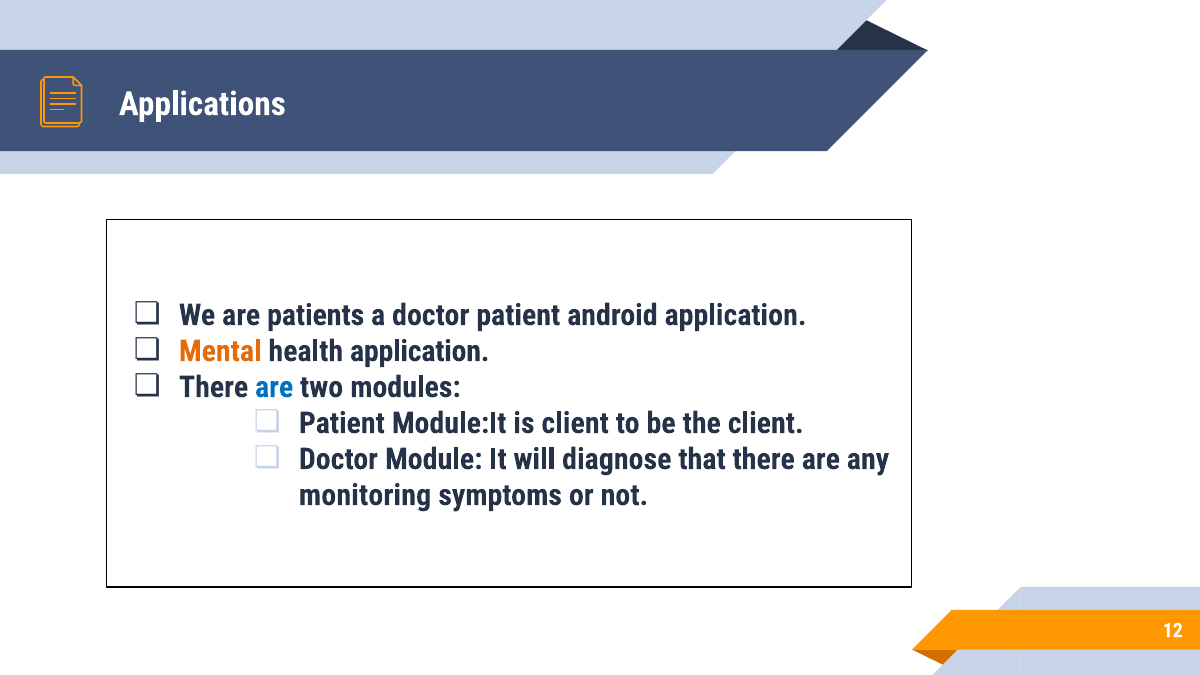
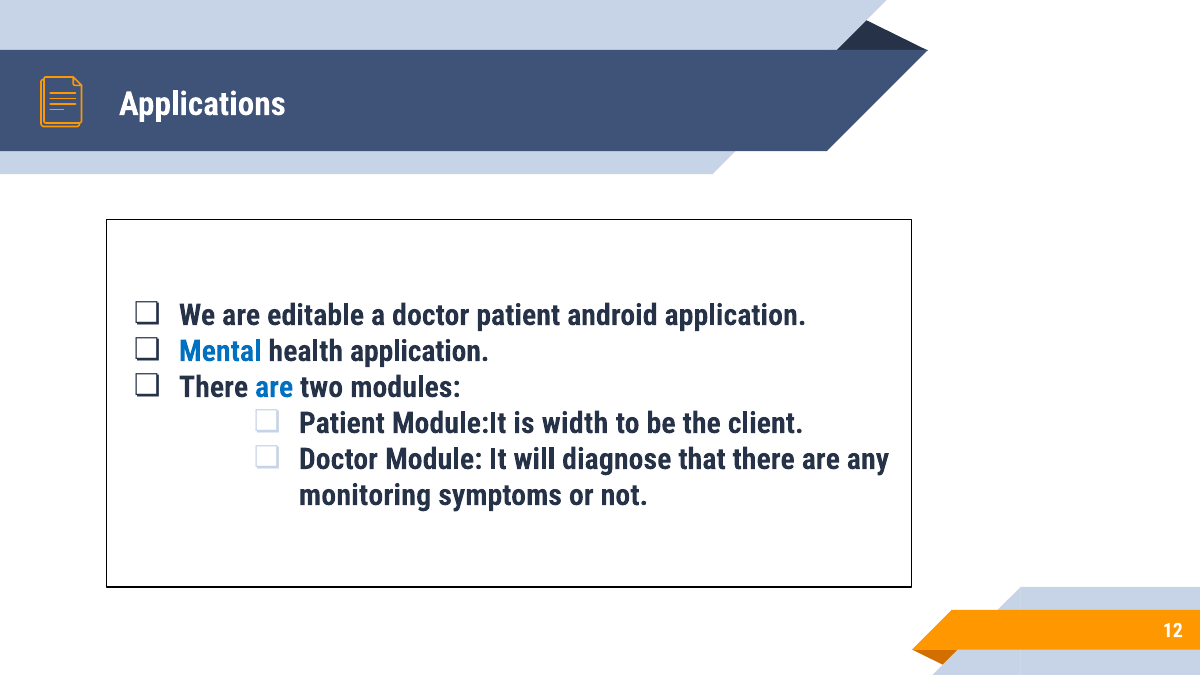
patients: patients -> editable (316, 315)
Mental colour: orange -> blue (220, 351)
is client: client -> width (575, 423)
